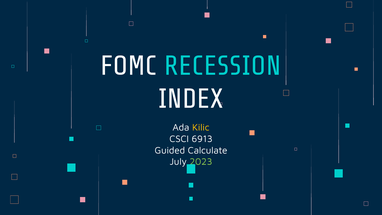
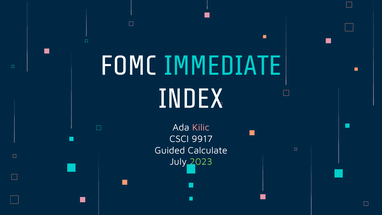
RECESSION: RECESSION -> IMMEDIATE (223, 66)
Kilic colour: yellow -> pink (201, 127)
6913: 6913 -> 9917 (202, 139)
